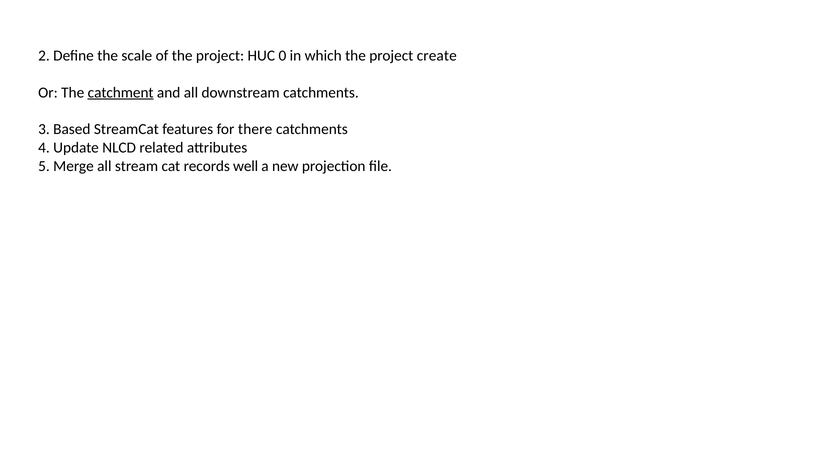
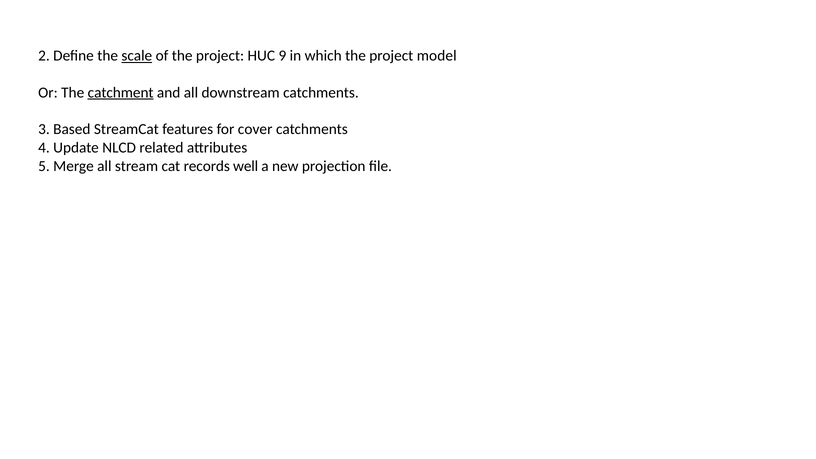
scale underline: none -> present (137, 56)
0: 0 -> 9 (282, 56)
create: create -> model (437, 56)
there: there -> cover (255, 129)
